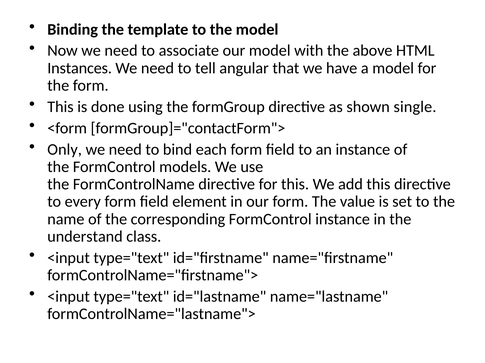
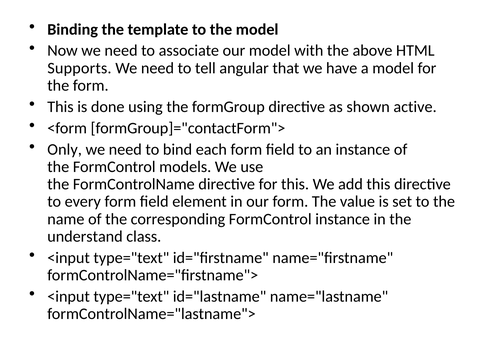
Instances: Instances -> Supports (79, 68)
single: single -> active (415, 107)
